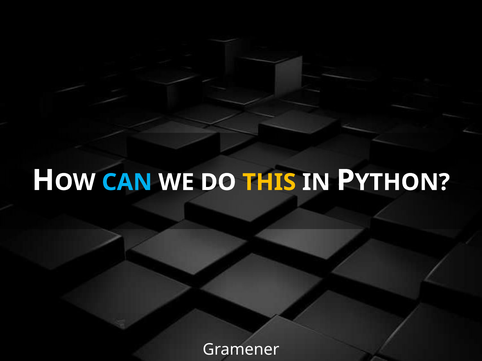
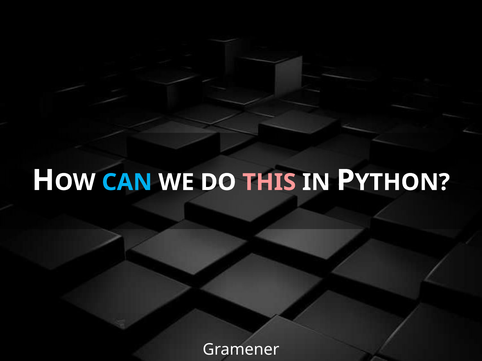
THIS colour: yellow -> pink (269, 183)
